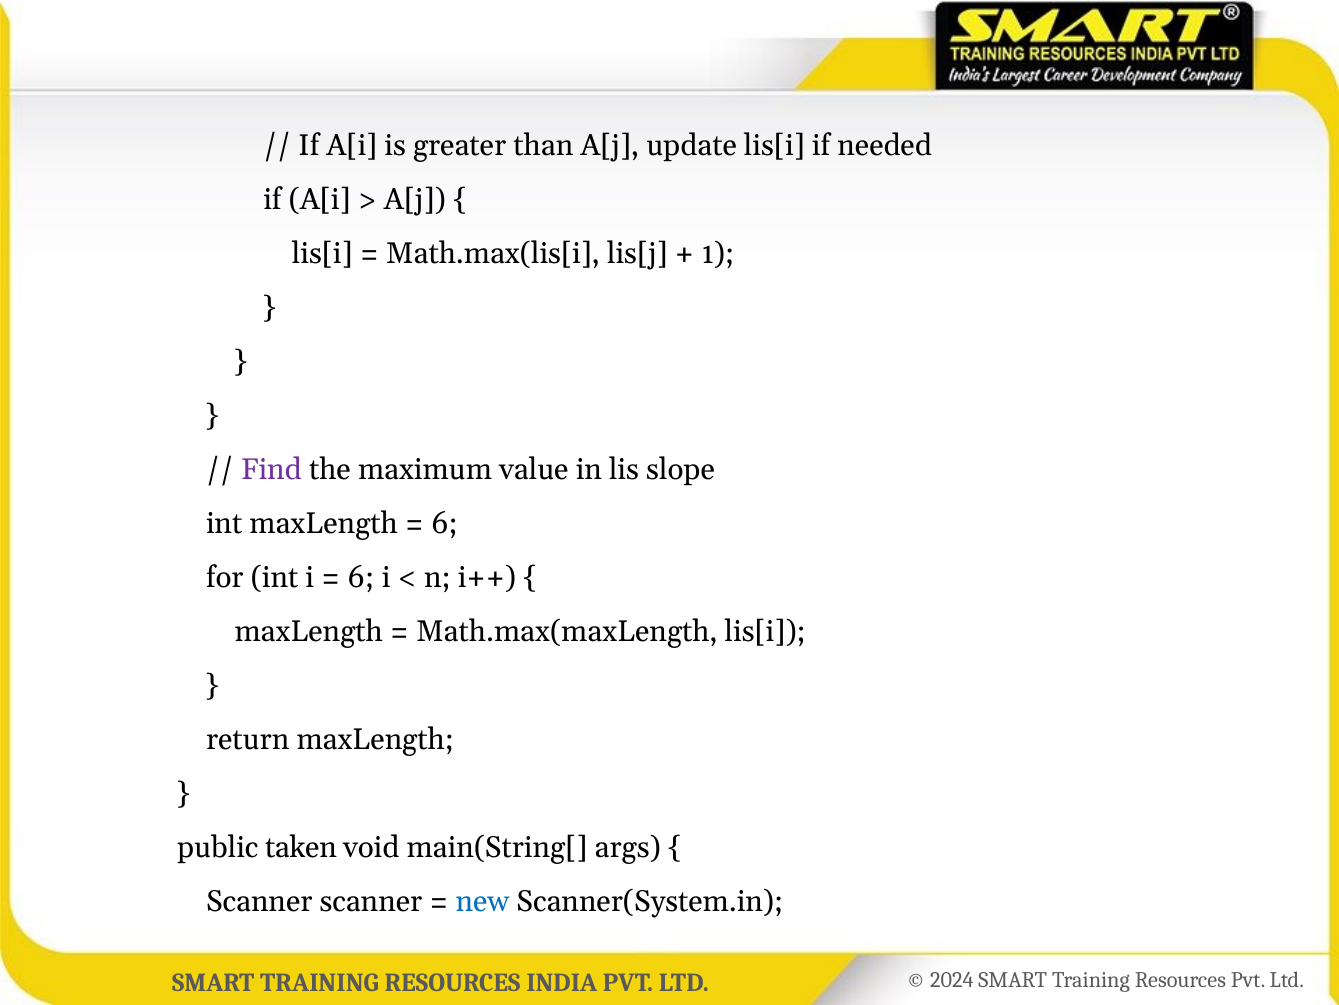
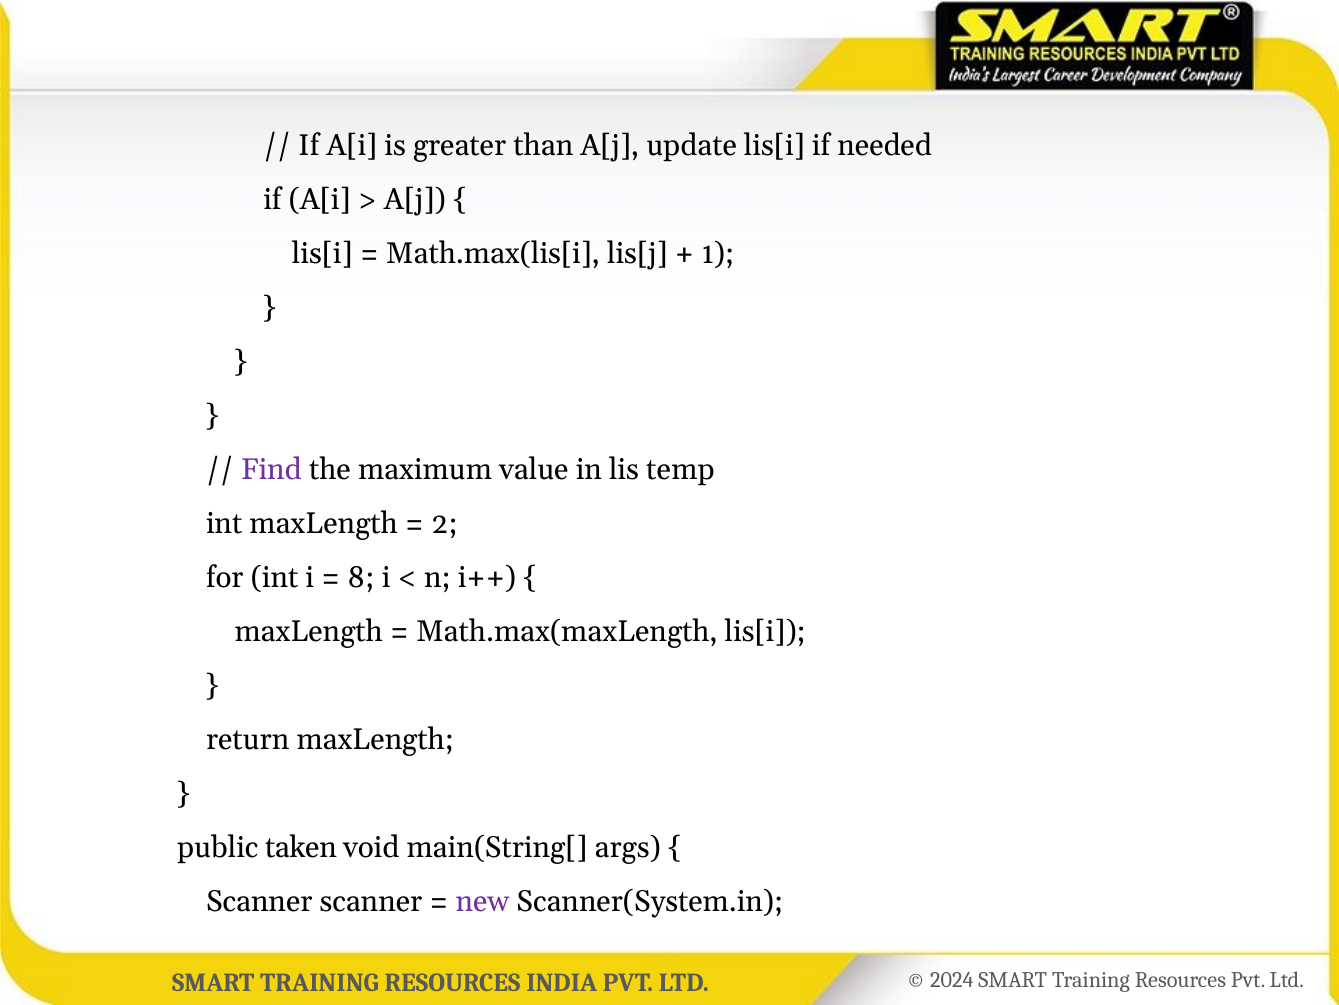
slope: slope -> temp (680, 469)
6: 6 -> 2 (445, 523)
6: 6 -> 8 (361, 577)
new colour: blue -> purple (483, 901)
